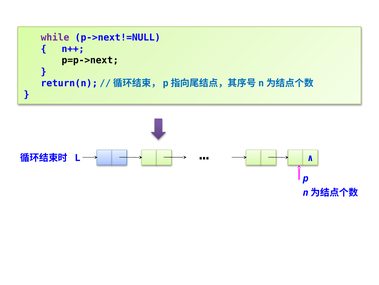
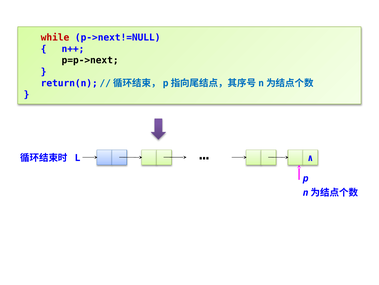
while colour: purple -> red (55, 37)
